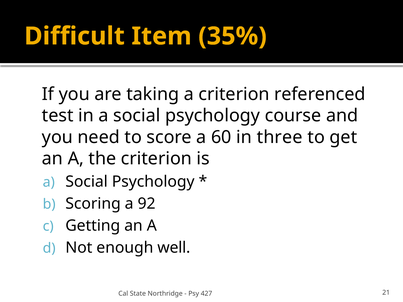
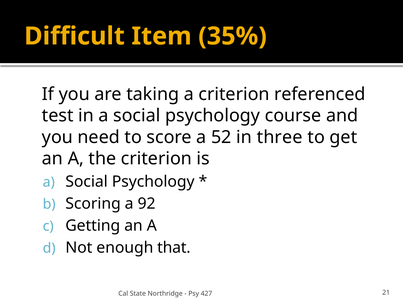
60: 60 -> 52 (221, 137)
well: well -> that (174, 248)
